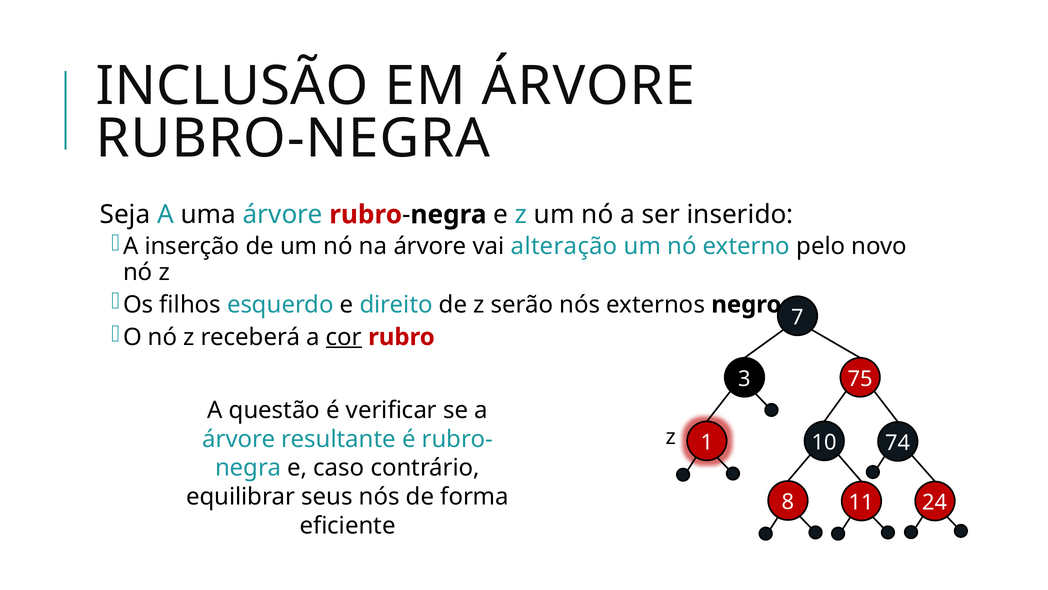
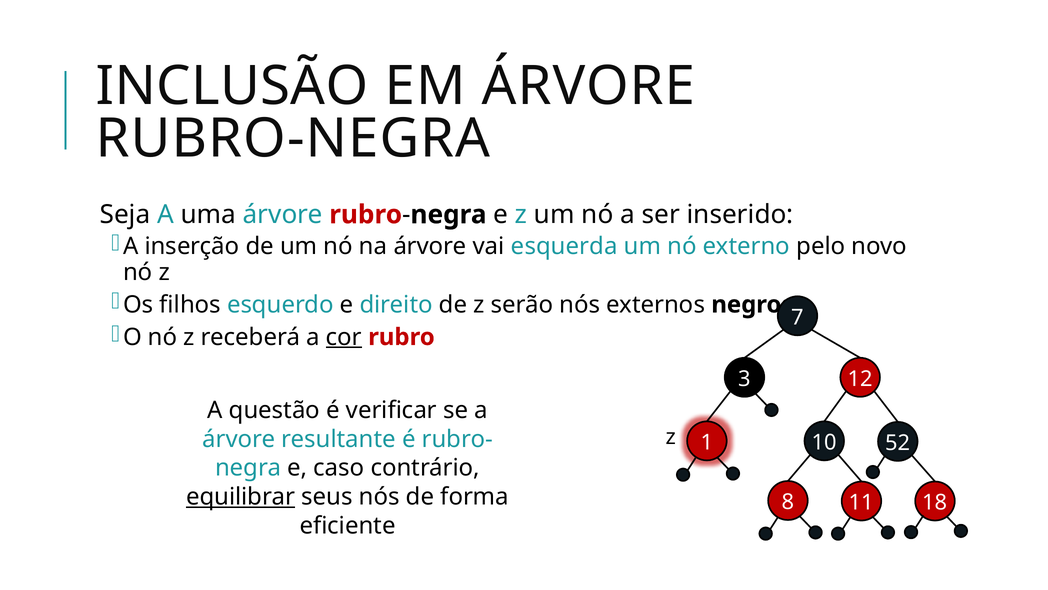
alteração: alteração -> esquerda (564, 246)
75: 75 -> 12 (860, 378)
74: 74 -> 52 (898, 443)
equilibrar underline: none -> present (241, 496)
24: 24 -> 18 (935, 502)
